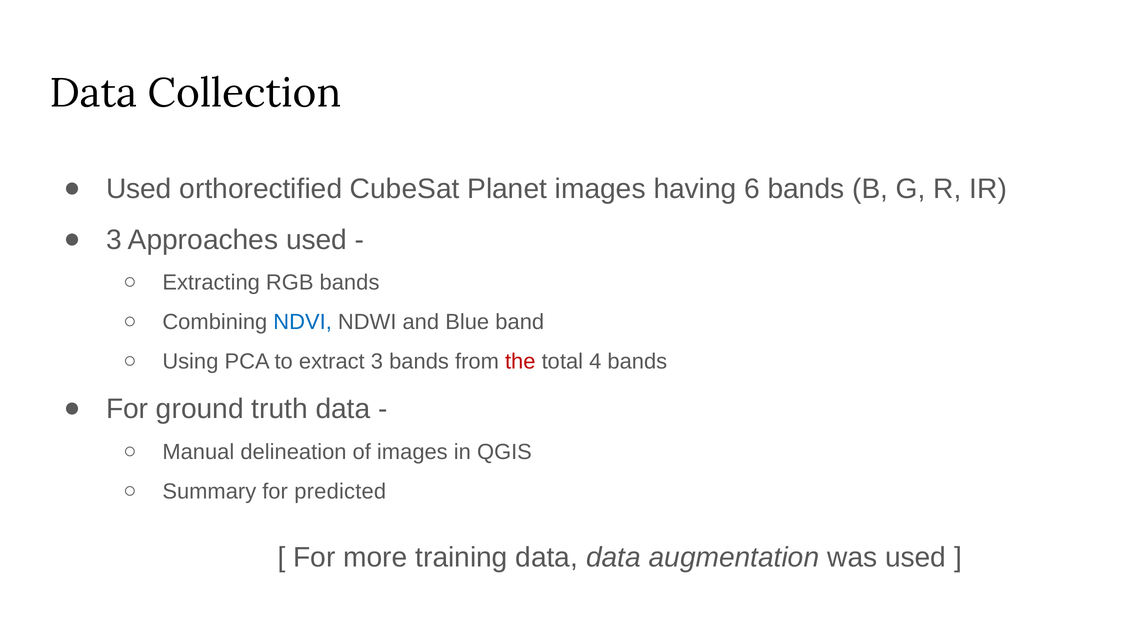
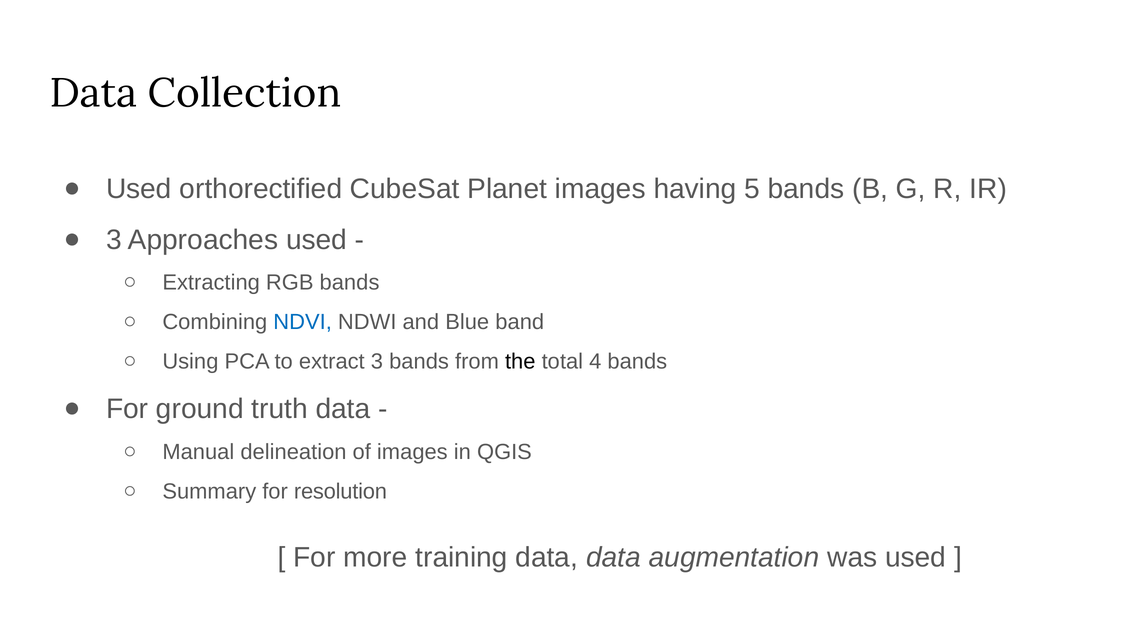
6: 6 -> 5 (752, 189)
the colour: red -> black (520, 362)
predicted: predicted -> resolution (340, 491)
